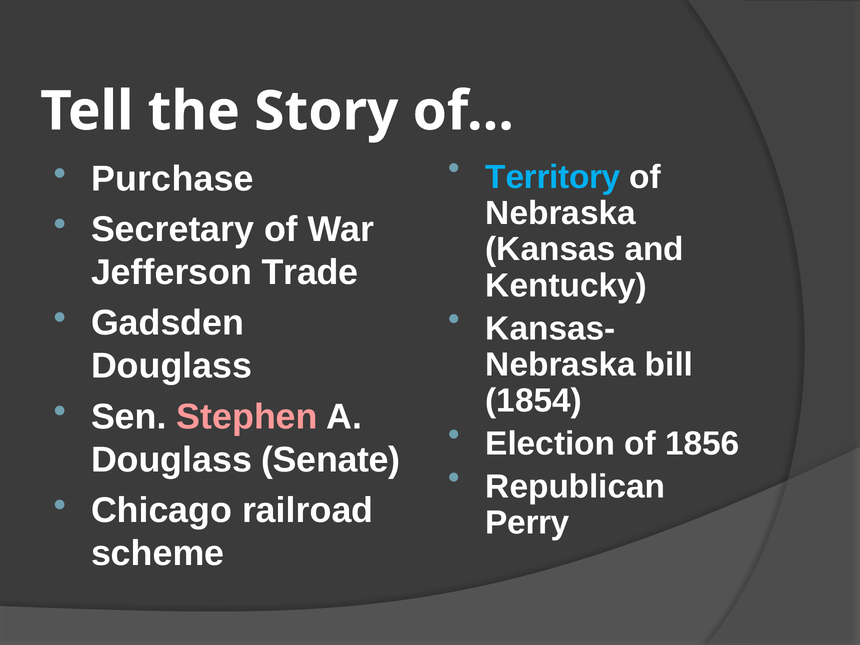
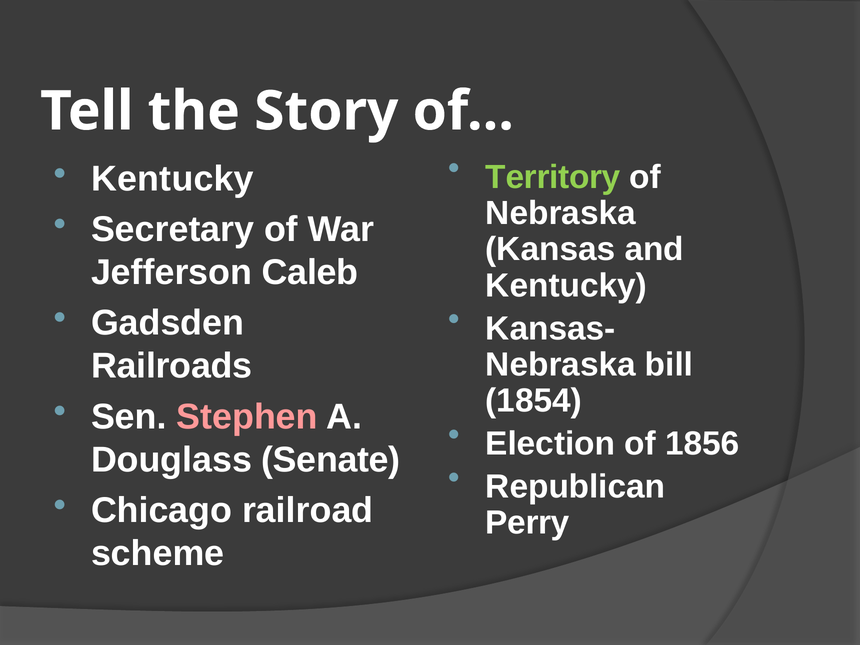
Territory colour: light blue -> light green (553, 177)
Purchase: Purchase -> Kentucky (172, 179)
Trade: Trade -> Caleb (310, 272)
Douglass: Douglass -> Railroads (172, 366)
